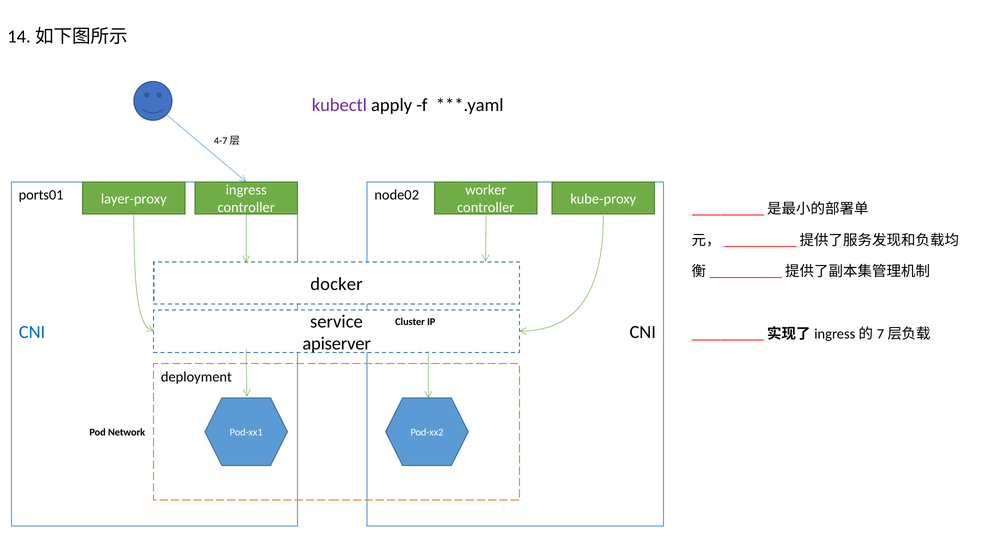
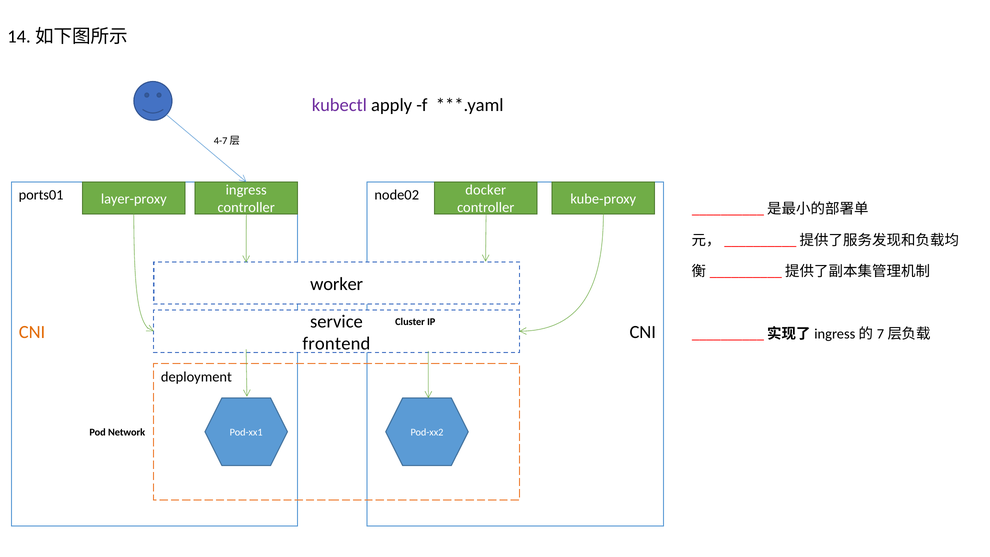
worker: worker -> docker (486, 190)
docker: docker -> worker (337, 284)
CNI colour: blue -> orange (32, 332)
apiserver: apiserver -> frontend (336, 344)
